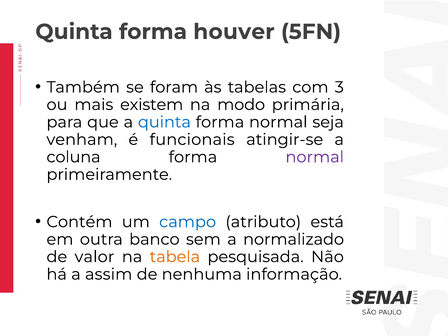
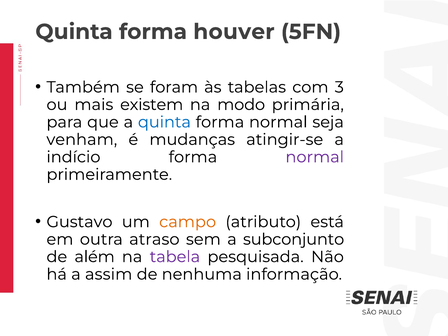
funcionais: funcionais -> mudanças (192, 140)
coluna: coluna -> indício (73, 157)
Contém: Contém -> Gustavo (79, 222)
campo colour: blue -> orange (188, 222)
banco: banco -> atraso (154, 239)
normalizado: normalizado -> subconjunto (294, 239)
valor: valor -> além (95, 257)
tabela colour: orange -> purple (175, 257)
